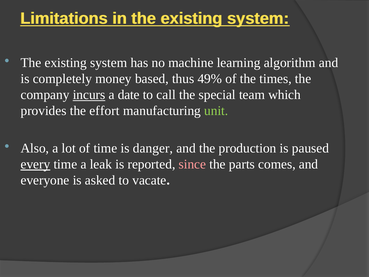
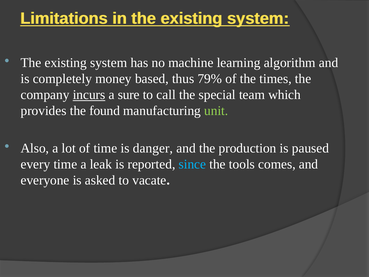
49%: 49% -> 79% (210, 79)
date: date -> sure (129, 95)
effort: effort -> found (105, 111)
every underline: present -> none (35, 164)
since colour: pink -> light blue (192, 164)
parts: parts -> tools (242, 164)
